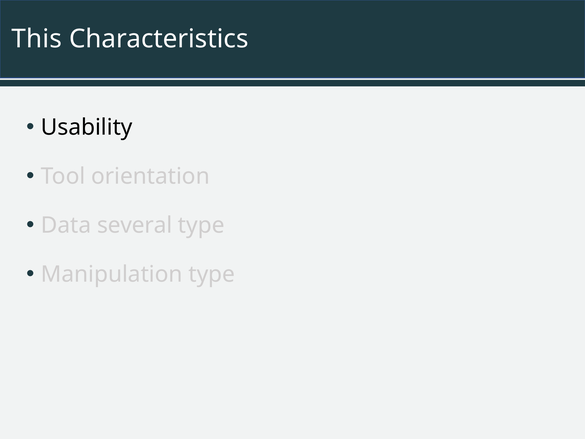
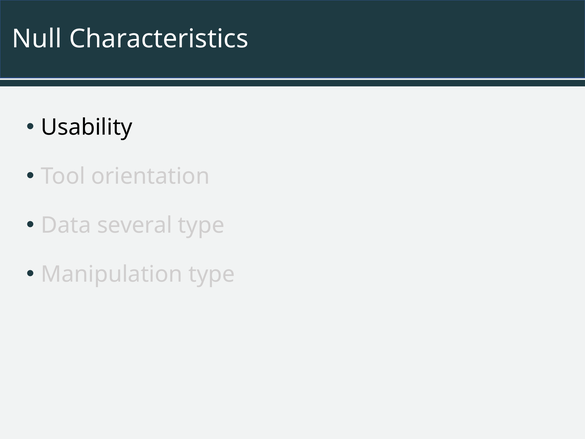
This: This -> Null (37, 39)
